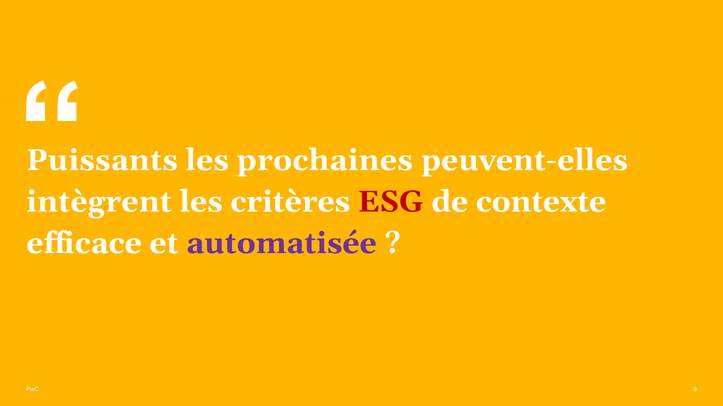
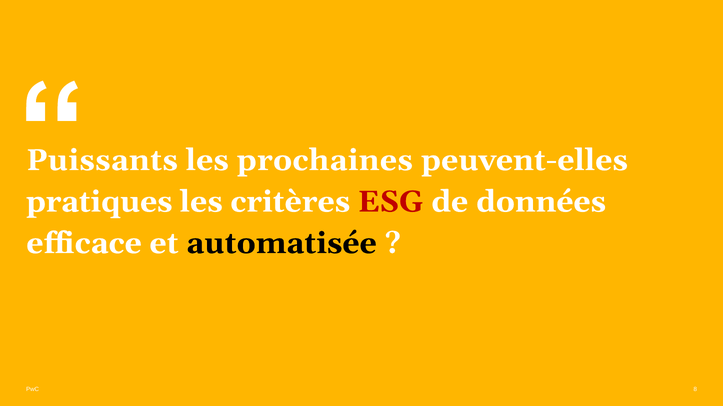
intègrent: intègrent -> pratiques (99, 202)
contexte: contexte -> données (541, 202)
automatisée colour: purple -> black (282, 244)
